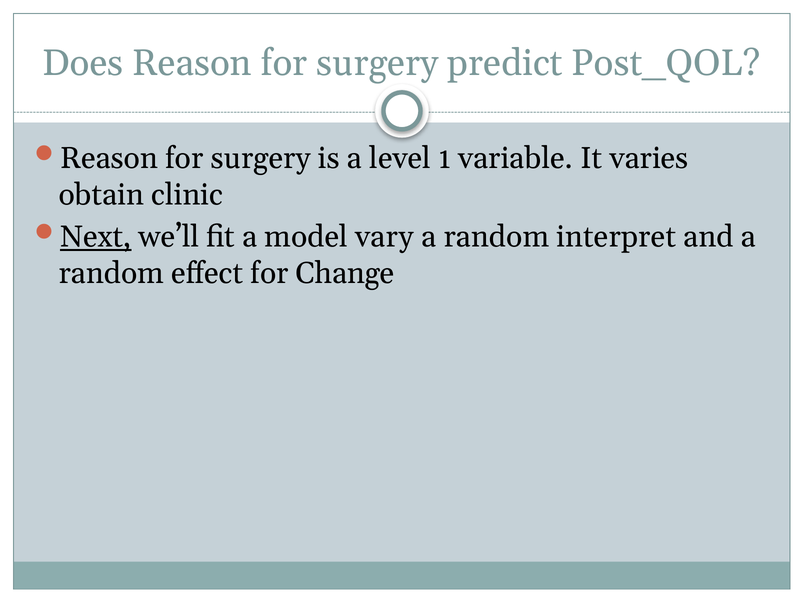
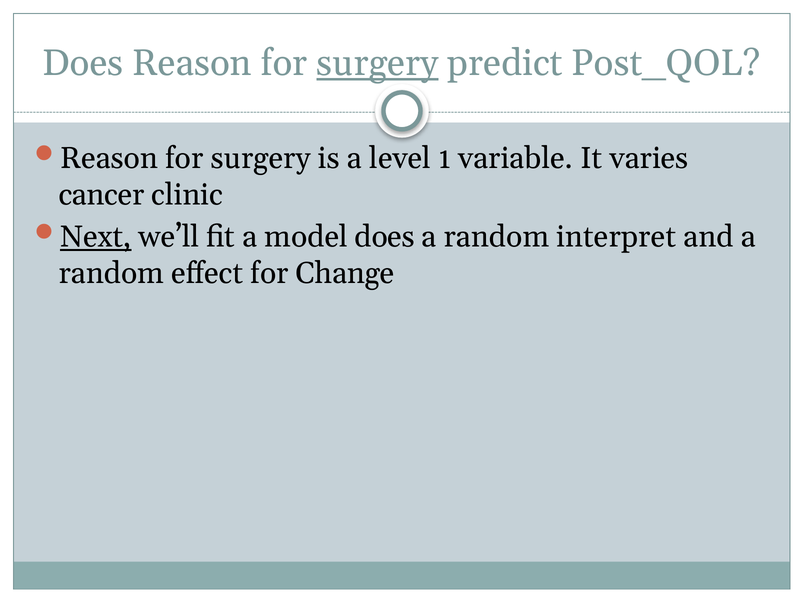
surgery underline: none -> present (377, 63)
obtain: obtain -> cancer (101, 195)
model vary: vary -> does (385, 237)
